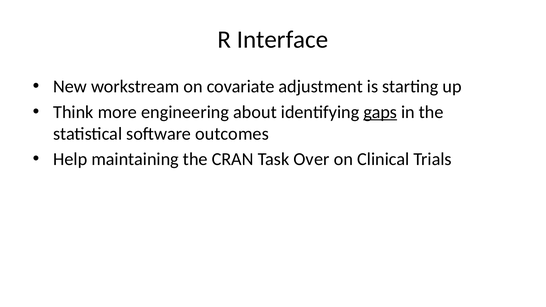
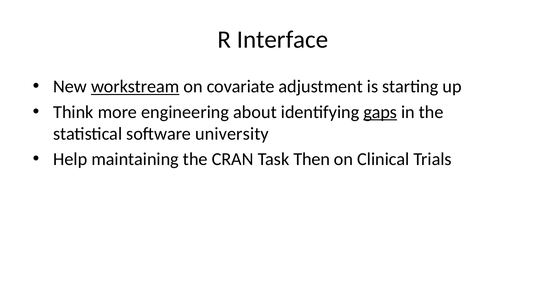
workstream underline: none -> present (135, 87)
outcomes: outcomes -> university (232, 134)
Over: Over -> Then (312, 159)
